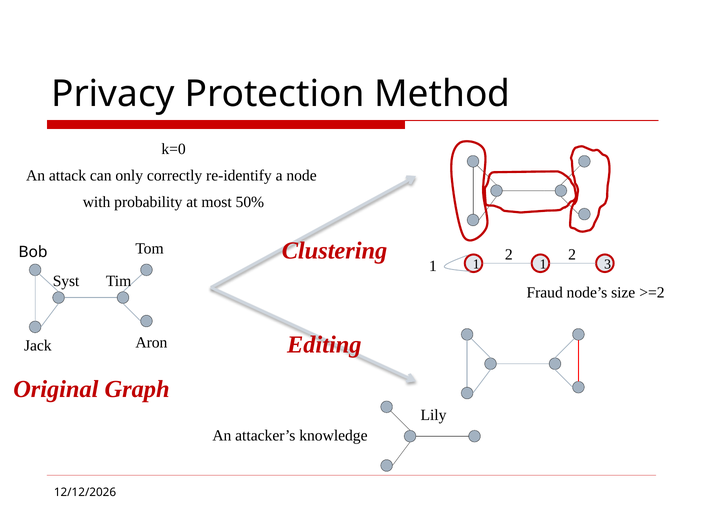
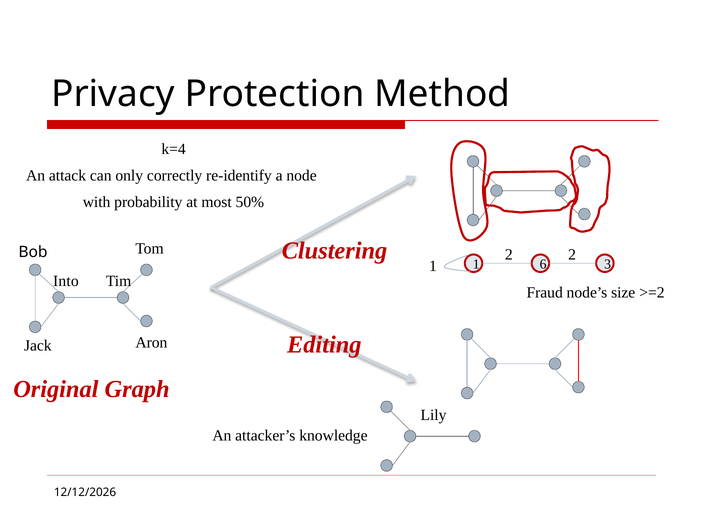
k=0: k=0 -> k=4 (174, 149)
1 1: 1 -> 6 (543, 264)
Syst: Syst -> Into (66, 281)
